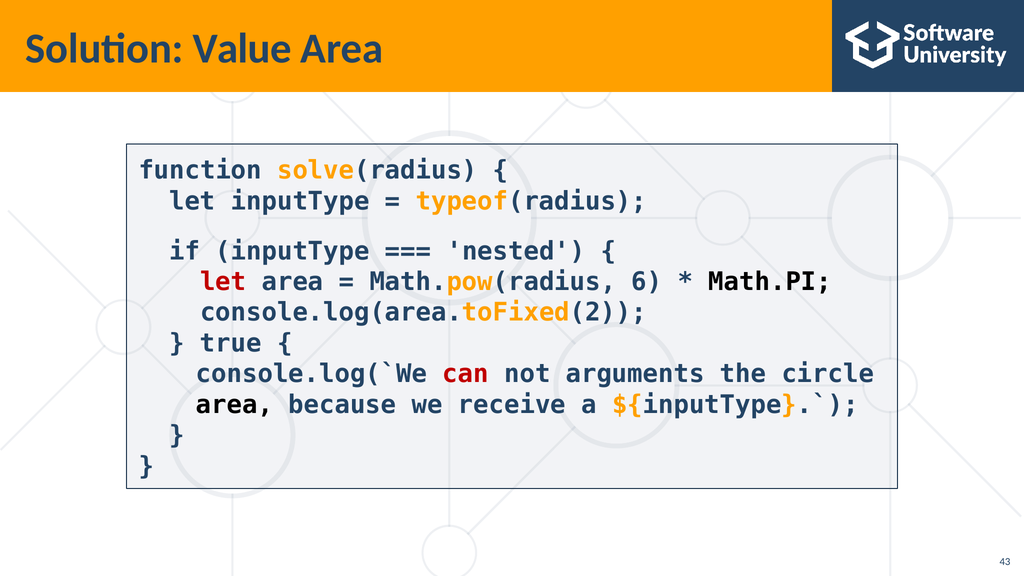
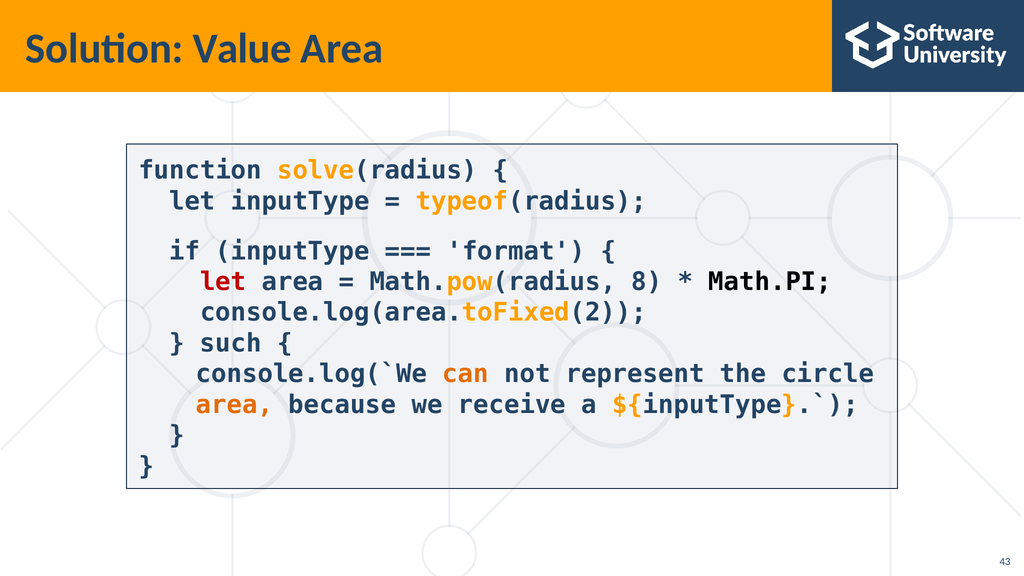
nested: nested -> format (516, 251)
6: 6 -> 8 (647, 282)
true: true -> such (231, 343)
can colour: red -> orange (466, 374)
arguments: arguments -> represent (635, 374)
area colour: black -> orange (234, 405)
